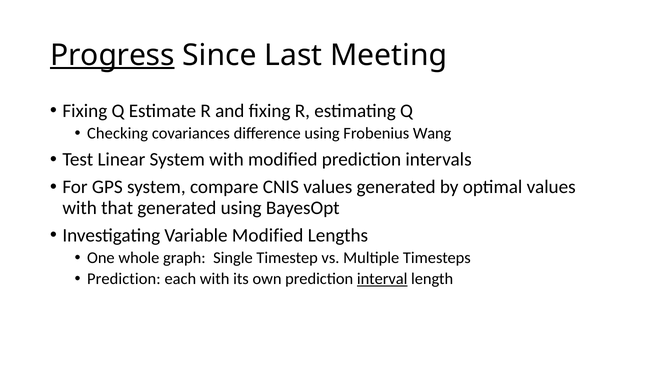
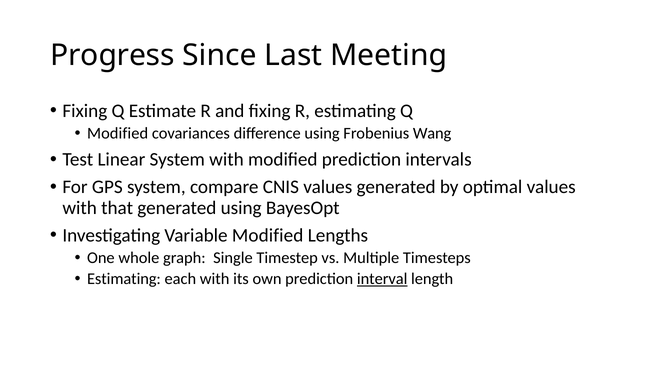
Progress underline: present -> none (112, 55)
Checking: Checking -> Modified (118, 134)
Prediction: Prediction -> Estimating (124, 279)
